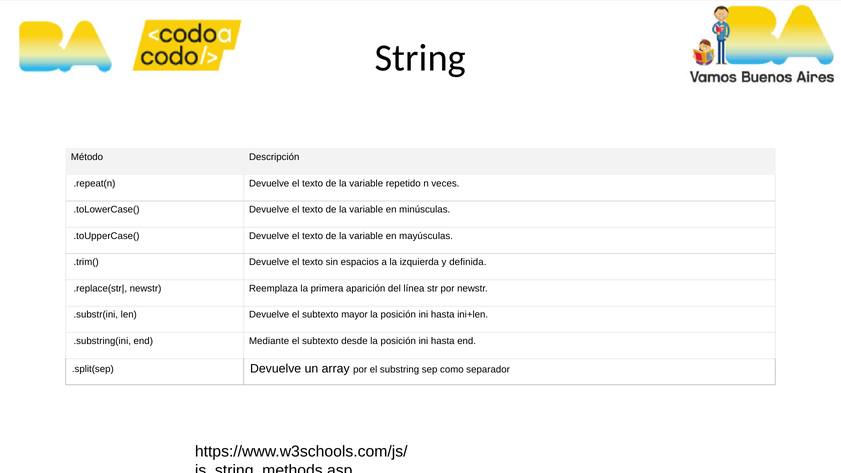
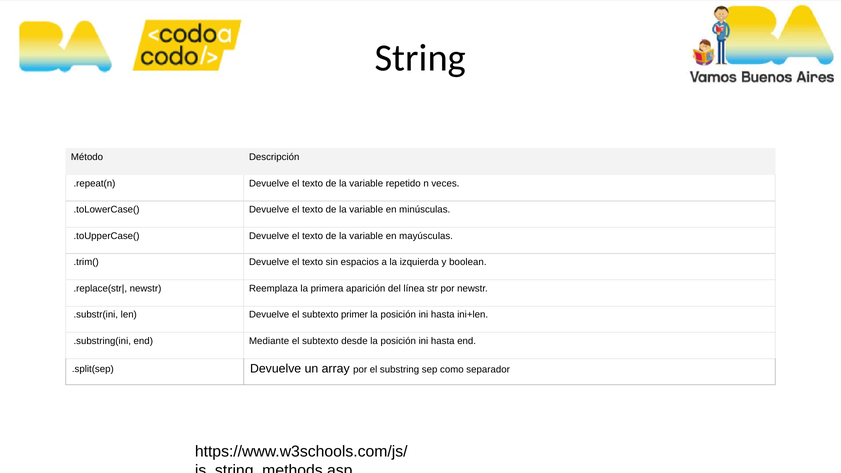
definida: definida -> boolean (468, 262)
mayor: mayor -> primer (355, 315)
